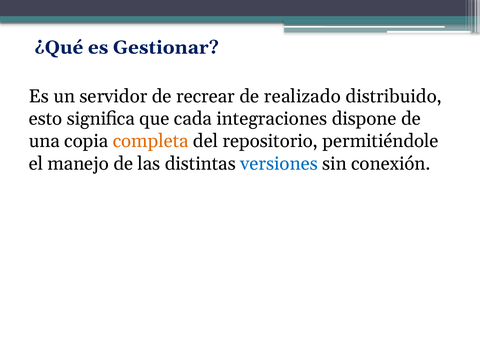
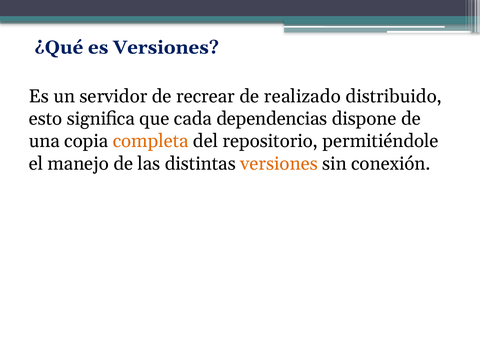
es Gestionar: Gestionar -> Versiones (166, 47)
integraciones: integraciones -> dependencias (272, 119)
versiones colour: blue -> orange (279, 164)
